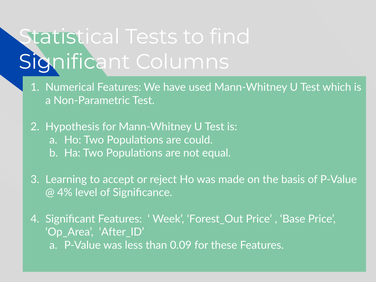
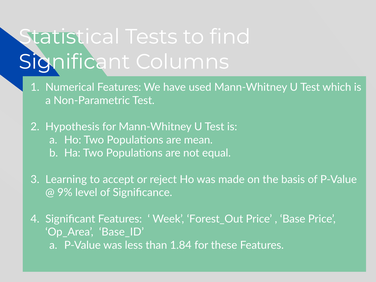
could: could -> mean (198, 140)
4%: 4% -> 9% (65, 193)
After_ID: After_ID -> Base_ID (121, 232)
0.09: 0.09 -> 1.84 (181, 245)
